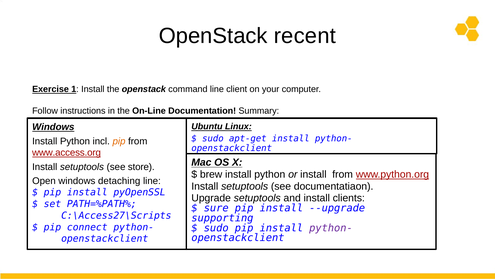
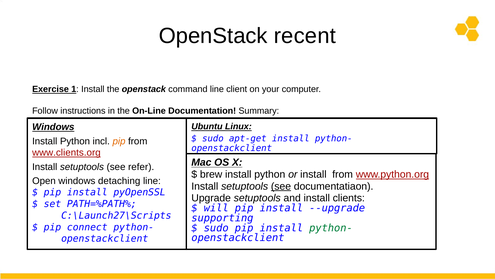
www.access.org: www.access.org -> www.clients.org (66, 152)
store: store -> refer (141, 166)
see underline: none -> present (281, 186)
sure: sure -> will (216, 208)
C:\Access27\Scripts: C:\Access27\Scripts -> C:\Launch27\Scripts (116, 215)
python- colour: purple -> green (331, 228)
